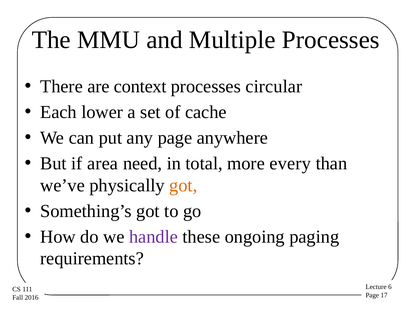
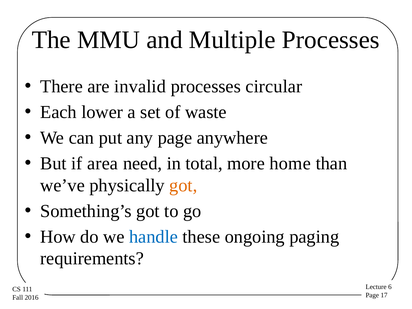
context: context -> invalid (140, 86)
cache: cache -> waste (206, 112)
every: every -> home (290, 163)
handle colour: purple -> blue (154, 237)
